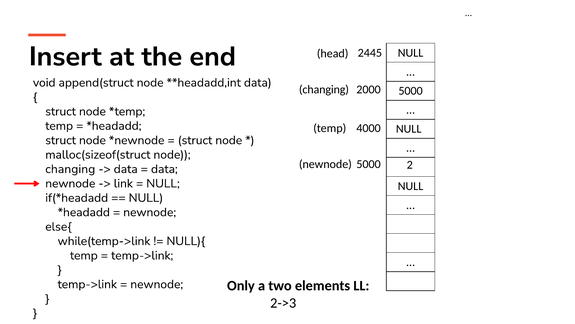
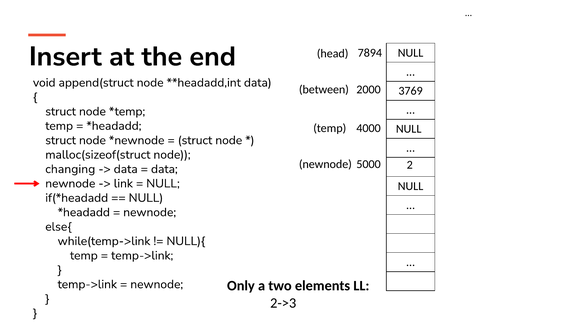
2445: 2445 -> 7894 (370, 53)
changing: changing -> between (324, 89)
5000: 5000 -> 3769 (411, 91)
